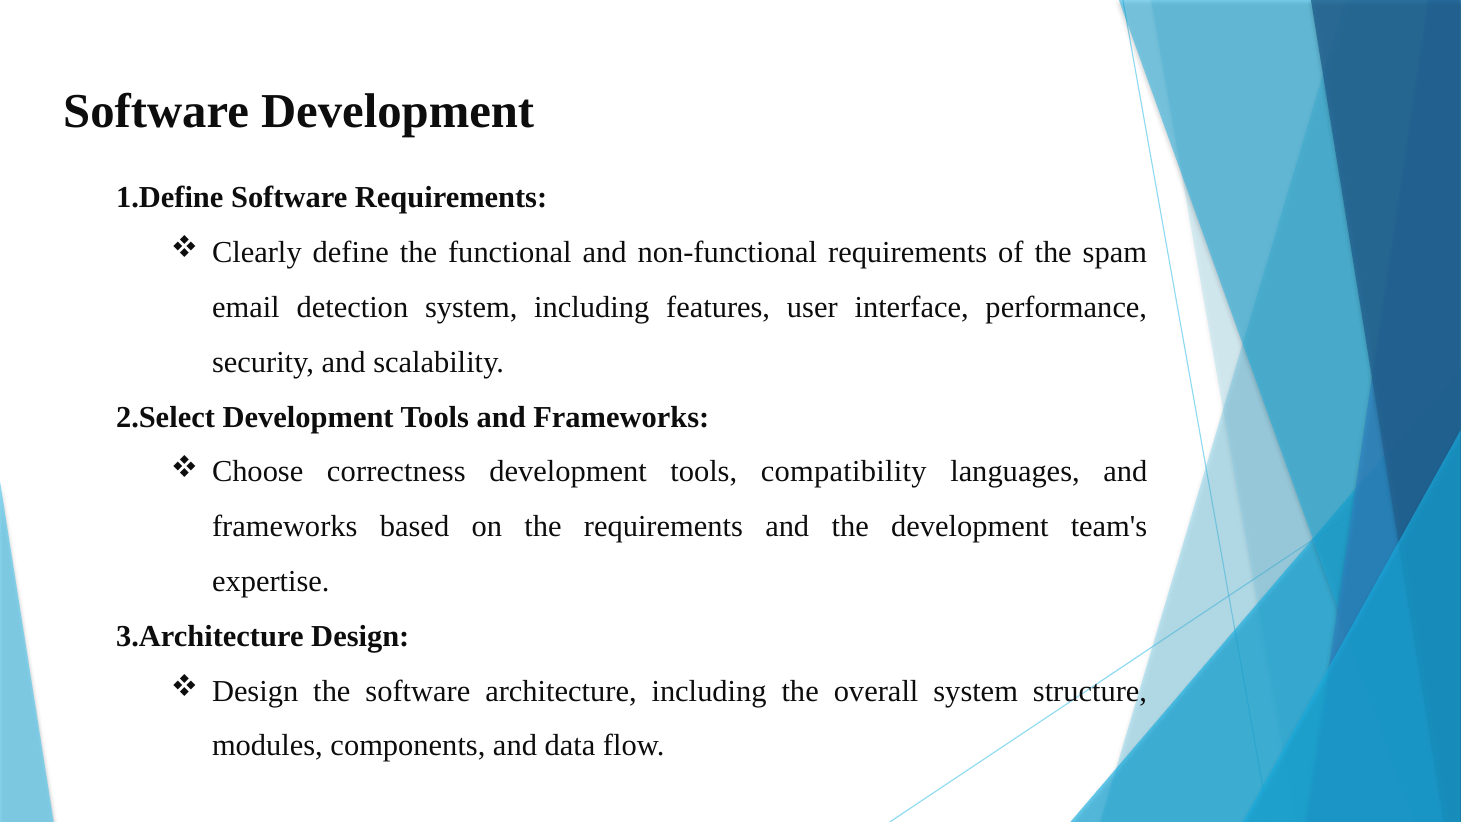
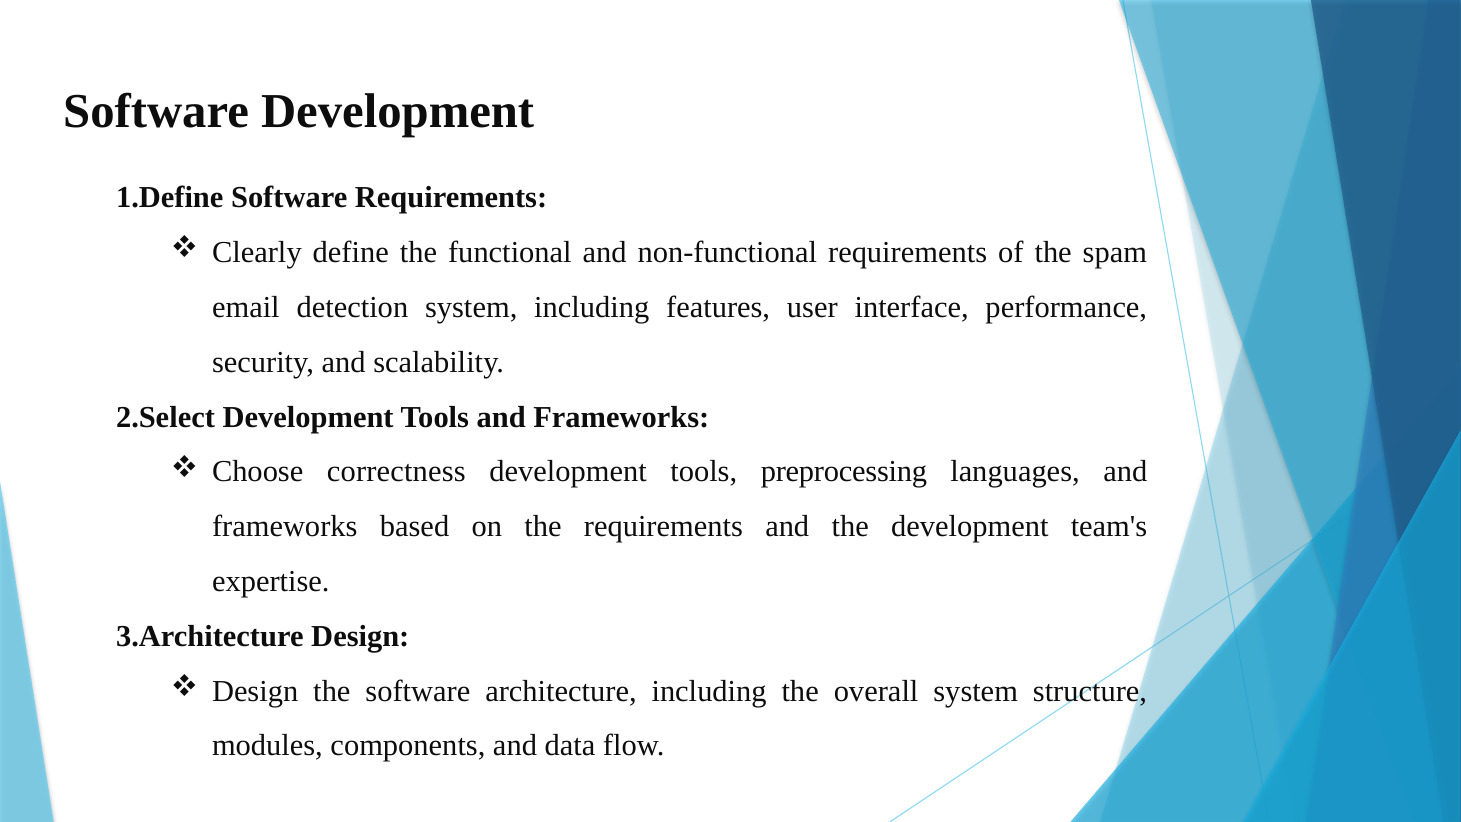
compatibility: compatibility -> preprocessing (844, 472)
